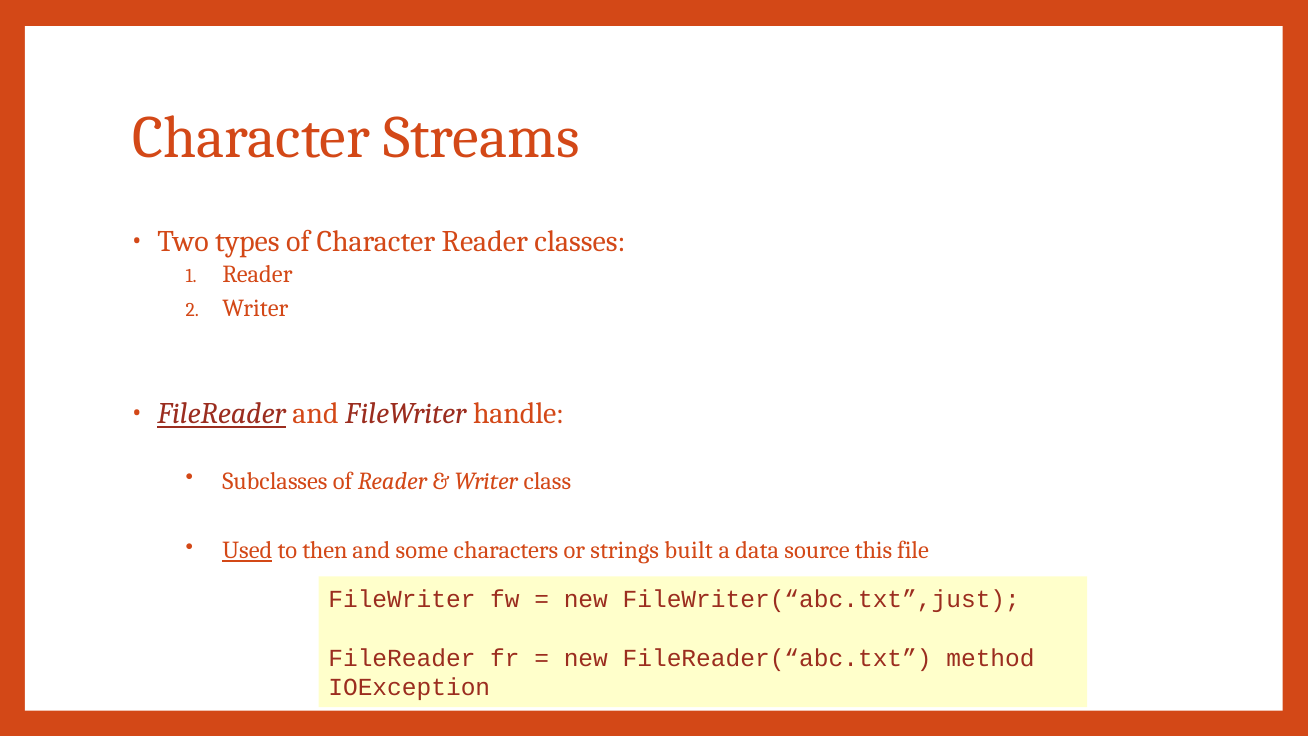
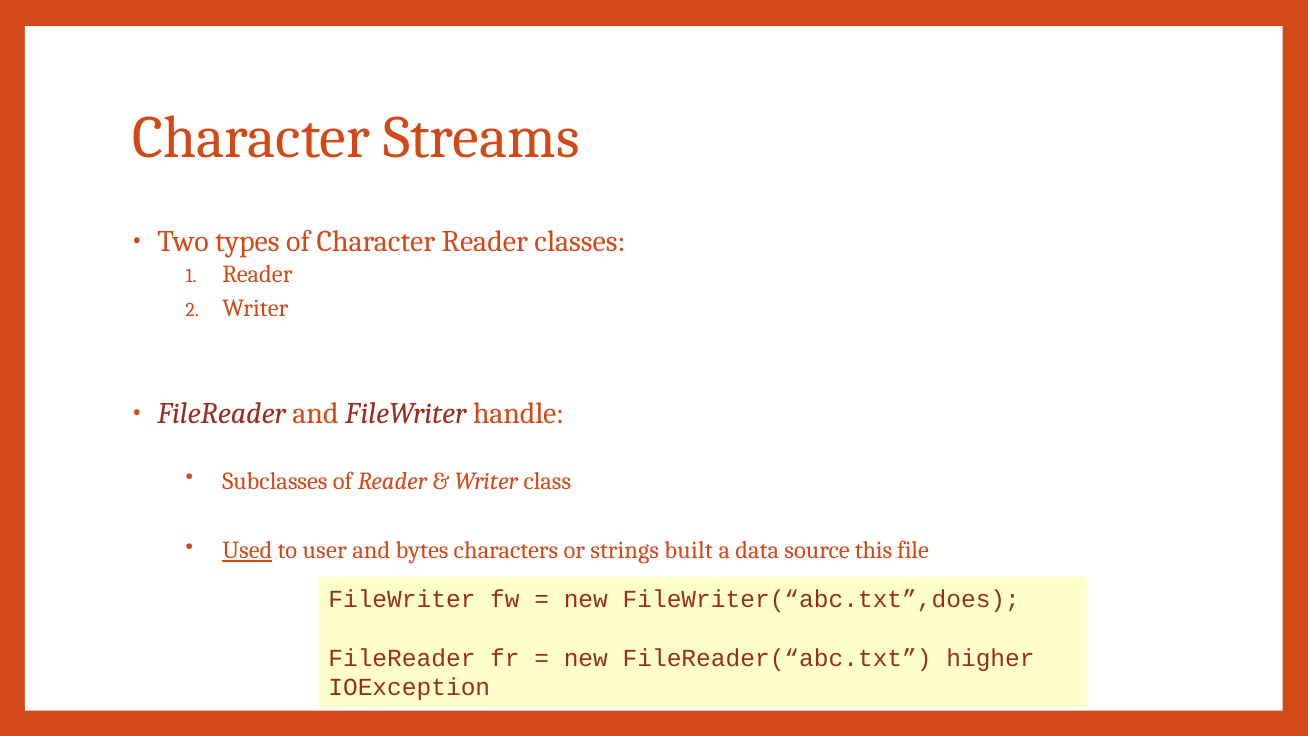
FileReader underline: present -> none (222, 414)
then: then -> user (325, 550)
some: some -> bytes (422, 550)
FileWriter(“abc.txt”,just: FileWriter(“abc.txt”,just -> FileWriter(“abc.txt”,does (821, 599)
method: method -> higher (990, 658)
